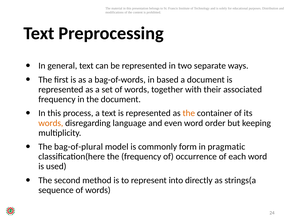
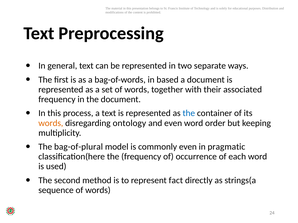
the colour: orange -> blue (189, 113)
language: language -> ontology (129, 123)
commonly form: form -> even (188, 147)
into: into -> fact (176, 181)
